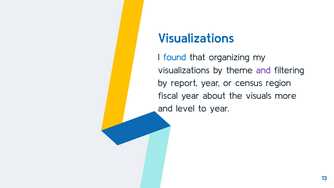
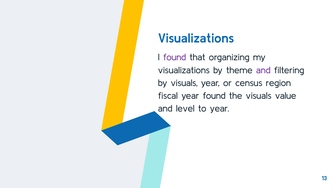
found colour: blue -> purple (175, 57)
by report: report -> visuals (184, 83)
year about: about -> found (214, 96)
more: more -> value (286, 96)
